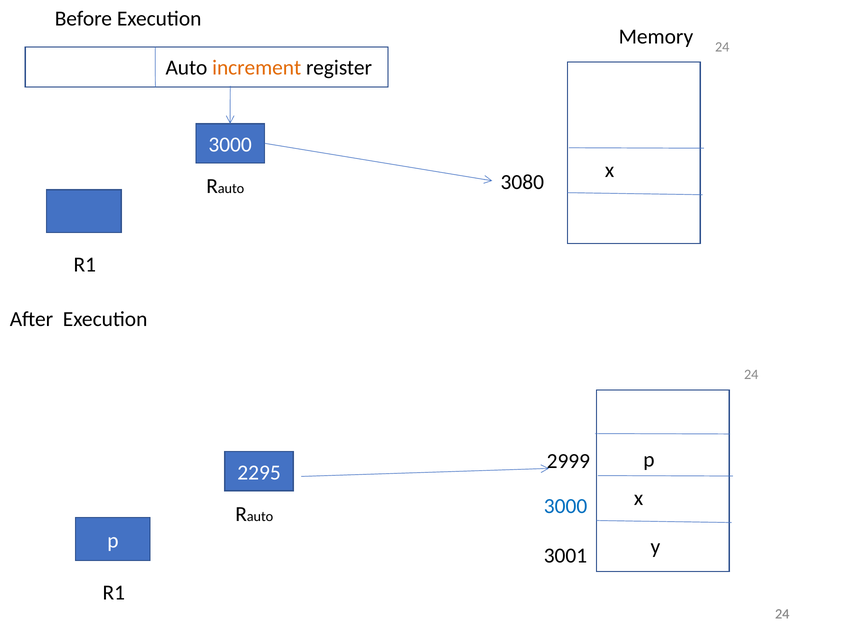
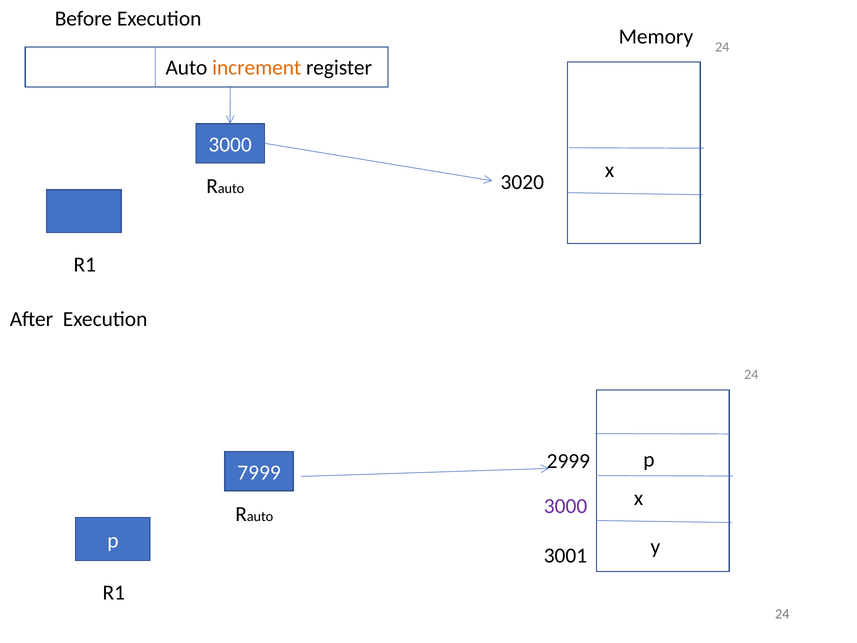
3080: 3080 -> 3020 (522, 182)
2295: 2295 -> 7999 (259, 472)
3000 colour: blue -> purple (566, 506)
